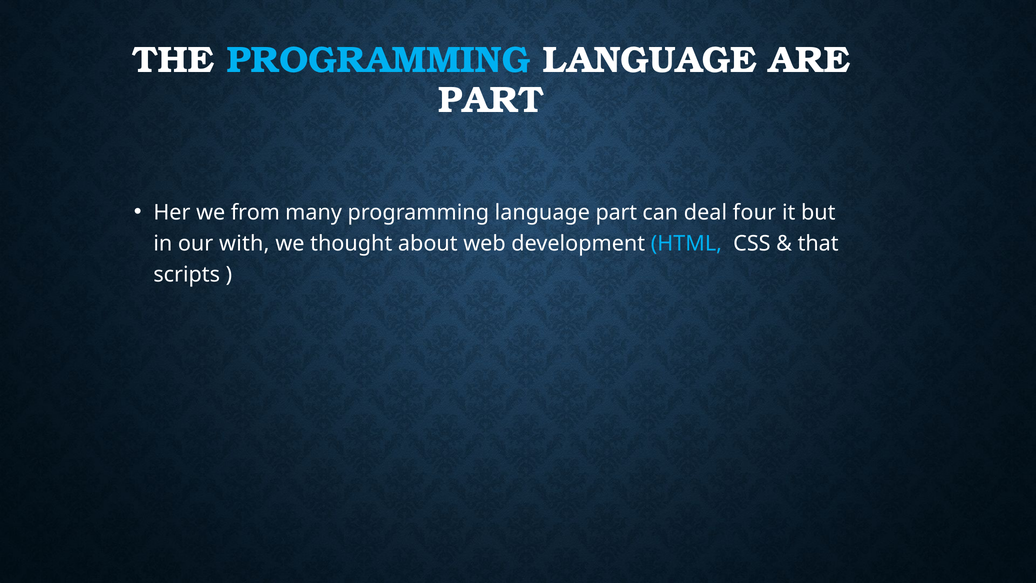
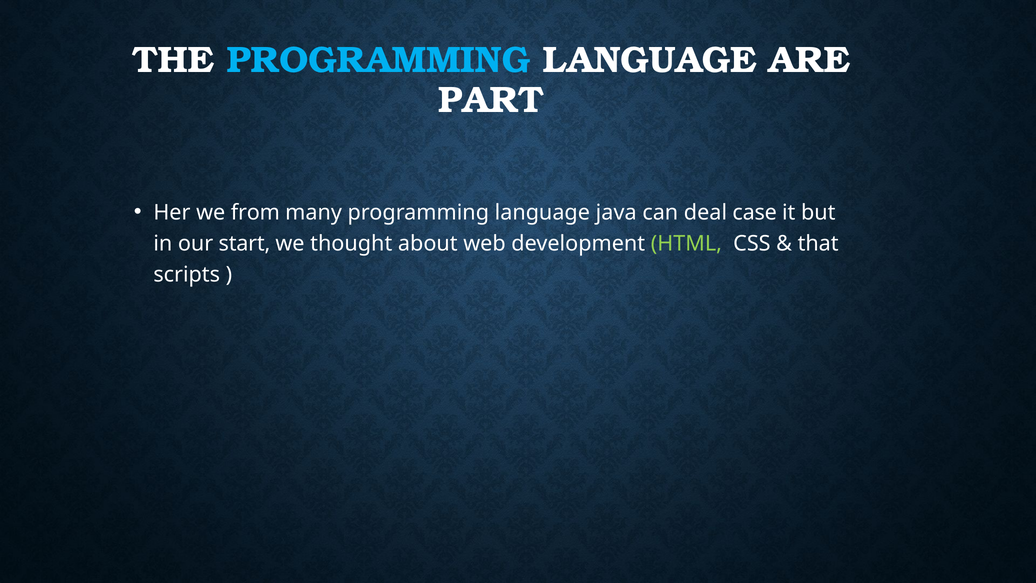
language part: part -> java (616, 212)
four: four -> case (755, 212)
with: with -> start (244, 244)
HTML colour: light blue -> light green (686, 244)
